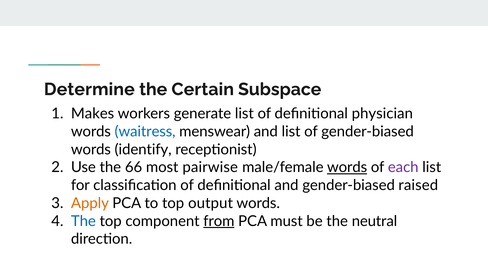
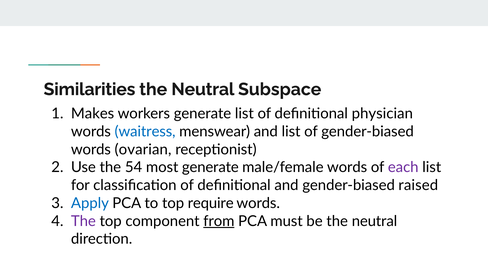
Determine: Determine -> Similarities (89, 89)
Certain: Certain -> Neutral (203, 89)
identify: identify -> ovarian (143, 149)
66: 66 -> 54 (134, 167)
most pairwise: pairwise -> generate (210, 167)
words underline: present -> none (347, 167)
Apply colour: orange -> blue (90, 203)
output: output -> require (211, 203)
The colour: blue -> purple (83, 221)
